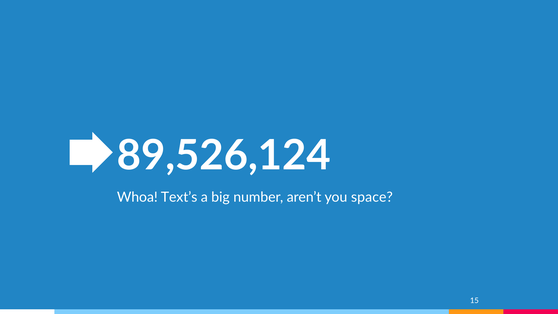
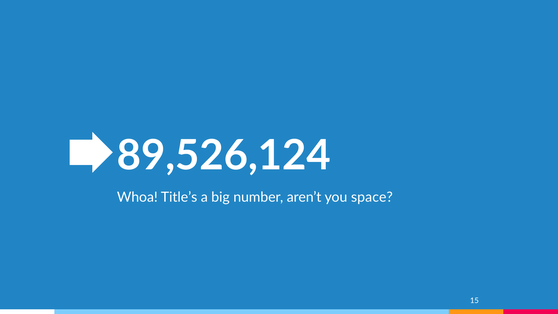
Text’s: Text’s -> Title’s (179, 197)
